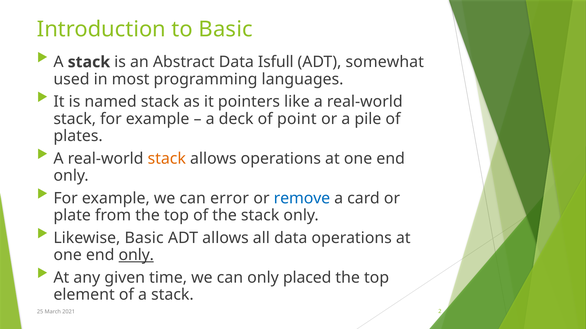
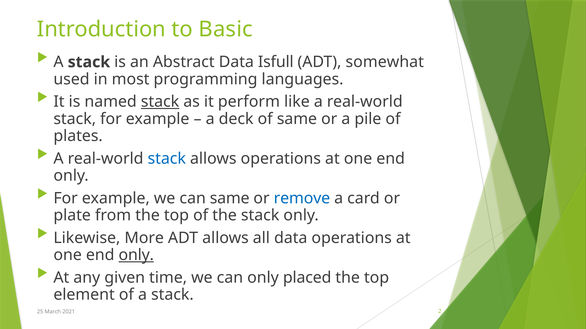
stack underline: none -> present (160, 102)
pointers: pointers -> perform (249, 102)
of point: point -> same (297, 119)
stack colour: orange -> blue (167, 159)
can error: error -> same (230, 199)
Likewise Basic: Basic -> More (144, 238)
